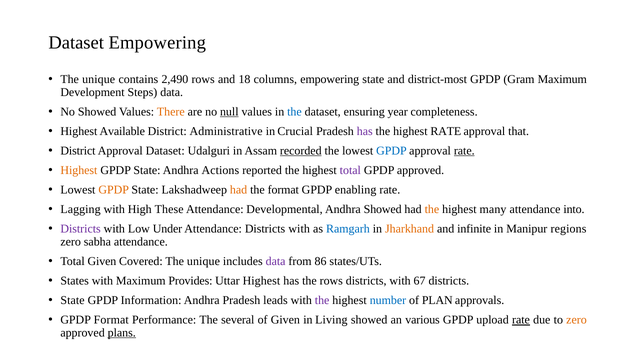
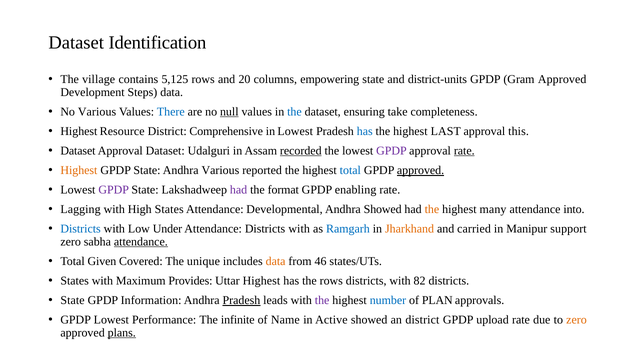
Dataset Empowering: Empowering -> Identification (157, 42)
unique: unique -> village (99, 79)
2,490: 2,490 -> 5,125 (175, 79)
18: 18 -> 20 (244, 79)
district-most: district-most -> district-units (437, 79)
Gram Maximum: Maximum -> Approved (562, 79)
No Showed: Showed -> Various (97, 112)
There colour: orange -> blue (171, 112)
year: year -> take (398, 112)
Available: Available -> Resource (122, 131)
Administrative: Administrative -> Comprehensive (226, 131)
in Crucial: Crucial -> Lowest (295, 131)
has colour: purple -> blue (365, 131)
highest RATE: RATE -> LAST (446, 131)
that: that -> this (519, 131)
District: District -> Dataset (78, 151)
GPDP colour: blue -> purple (391, 151)
Andhra Actions: Actions -> Various (220, 170)
total colour: purple -> blue (350, 170)
approved underline: none -> present (421, 170)
GPDP colour: orange -> purple (114, 190)
had colour: orange -> purple (239, 190)
High These: These -> States (169, 209)
Districts colour: purple -> blue (81, 229)
infinite: infinite -> carried (474, 229)
regions: regions -> support (569, 229)
attendance underline: none -> present (141, 242)
data colour: purple -> orange (276, 261)
86: 86 -> 46 (321, 261)
67: 67 -> 82 (420, 281)
Pradesh underline: none -> present (241, 300)
GPDP Format: Format -> Lowest (111, 320)
several: several -> infinite (238, 320)
of Given: Given -> Name (285, 320)
Living: Living -> Active (331, 320)
an various: various -> district (422, 320)
rate underline: present -> none (521, 320)
